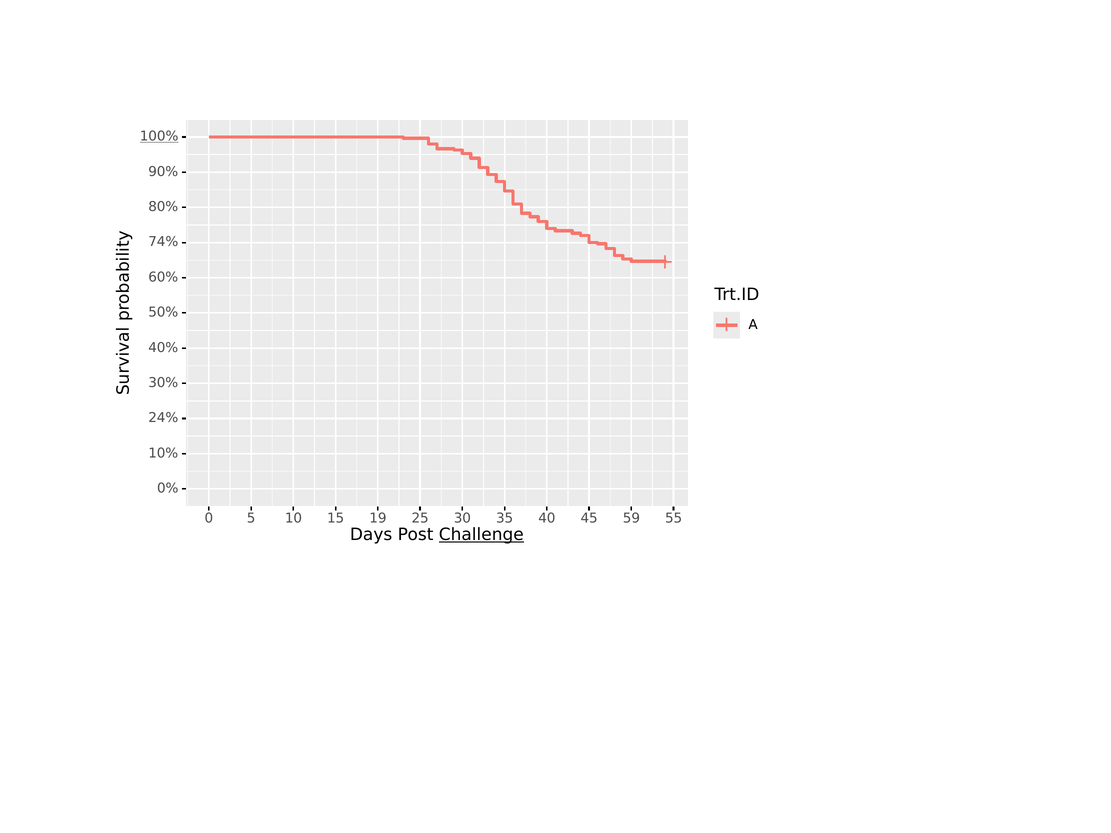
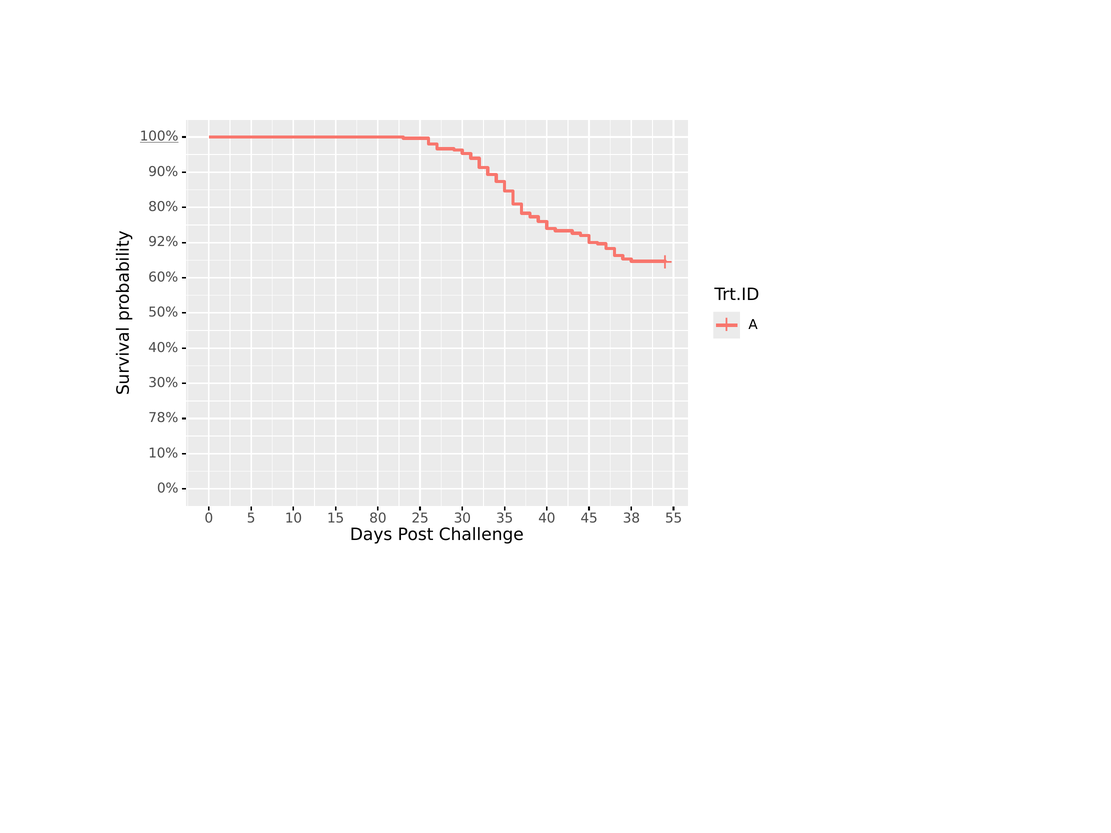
74%: 74% -> 92% (163, 242)
24%: 24% -> 78% (163, 418)
19: 19 -> 80 (378, 519)
59: 59 -> 38 (631, 519)
Challenge underline: present -> none (481, 535)
